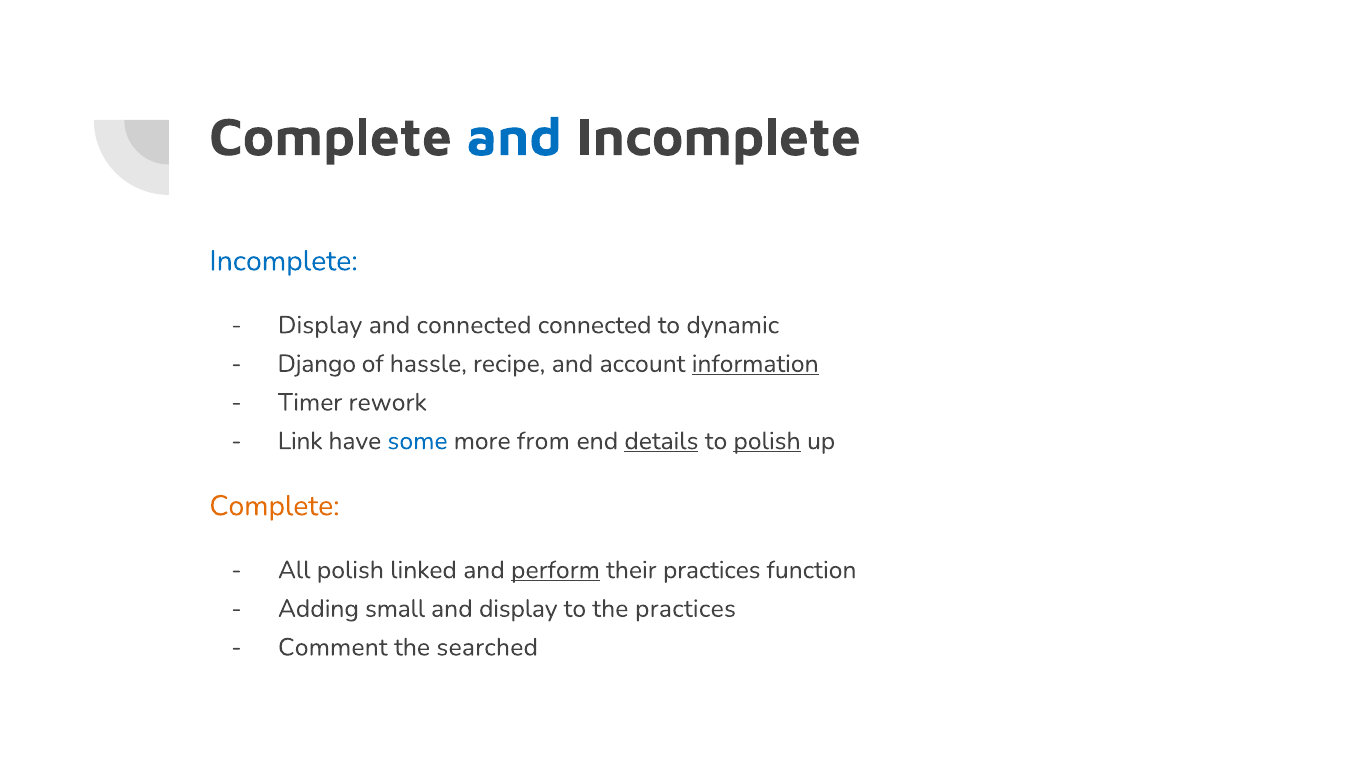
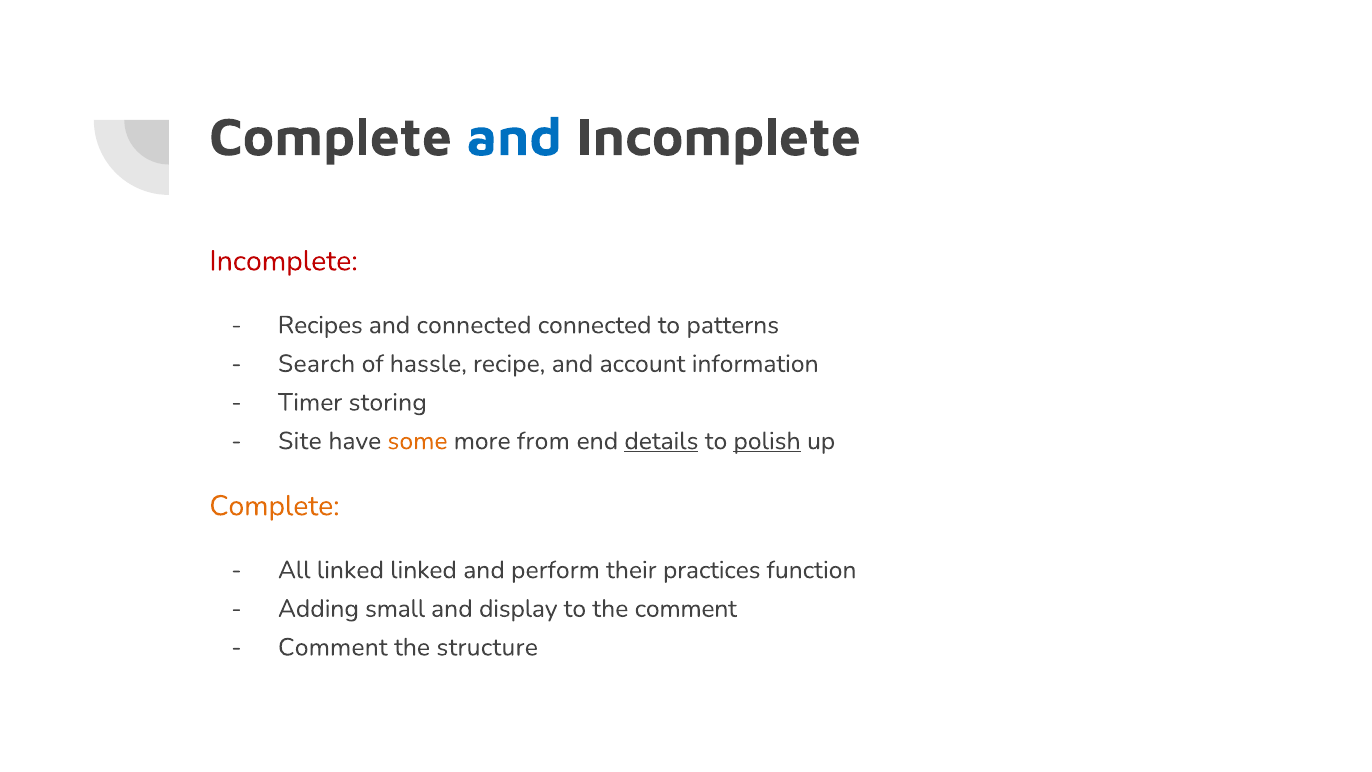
Incomplete colour: blue -> red (284, 261)
Display: Display -> Recipes (320, 325)
dynamic: dynamic -> patterns (733, 325)
Django: Django -> Search (317, 364)
information underline: present -> none (755, 364)
rework: rework -> storing (388, 402)
Link: Link -> Site (300, 441)
some colour: blue -> orange (418, 441)
All polish: polish -> linked (350, 570)
perform underline: present -> none (555, 570)
the practices: practices -> comment (686, 608)
searched: searched -> structure (487, 647)
